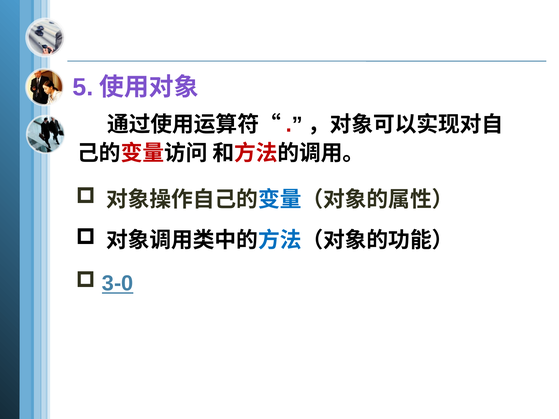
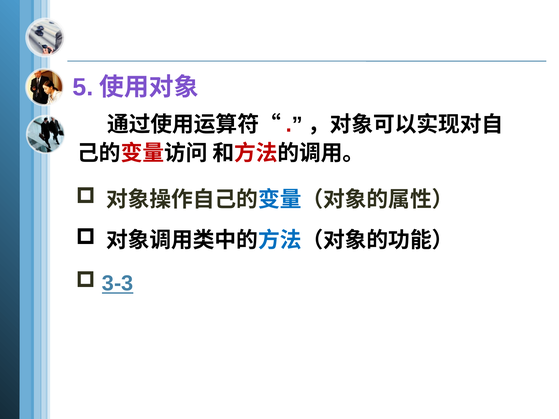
3-0: 3-0 -> 3-3 (118, 284)
